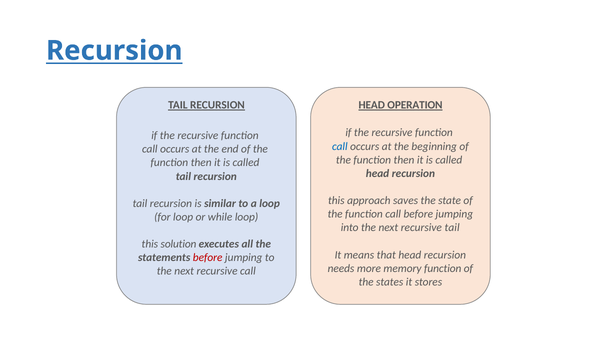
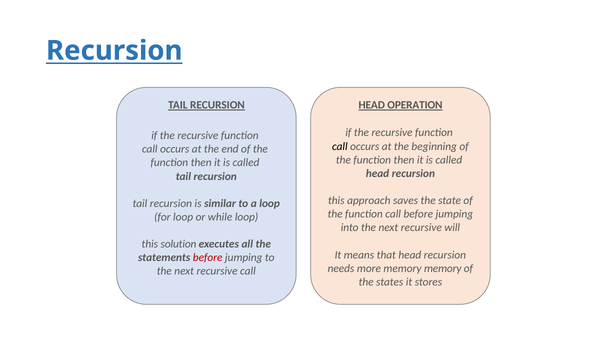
call colour: blue -> black (340, 146)
recursive tail: tail -> will (452, 228)
memory function: function -> memory (443, 269)
